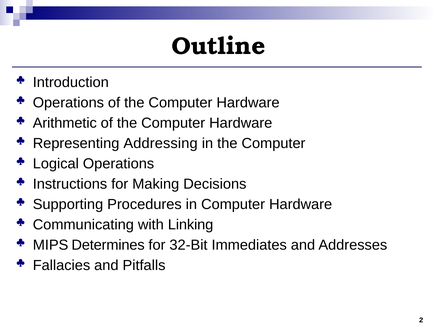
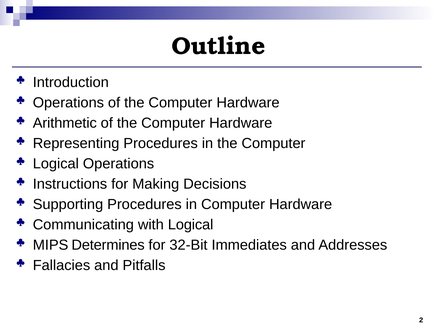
Representing Addressing: Addressing -> Procedures (161, 144)
with Linking: Linking -> Logical (191, 225)
